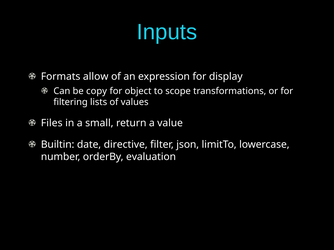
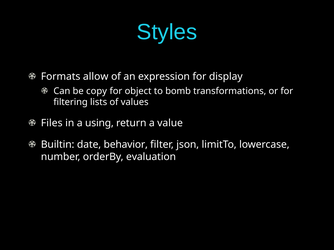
Inputs: Inputs -> Styles (167, 32)
scope: scope -> bomb (178, 91)
small: small -> using (99, 123)
directive: directive -> behavior (126, 145)
